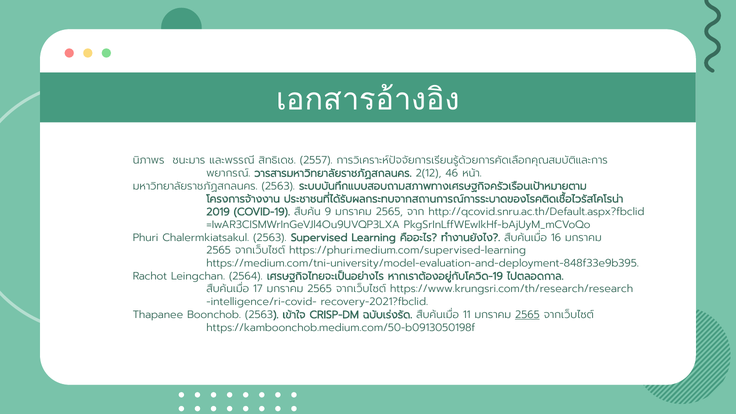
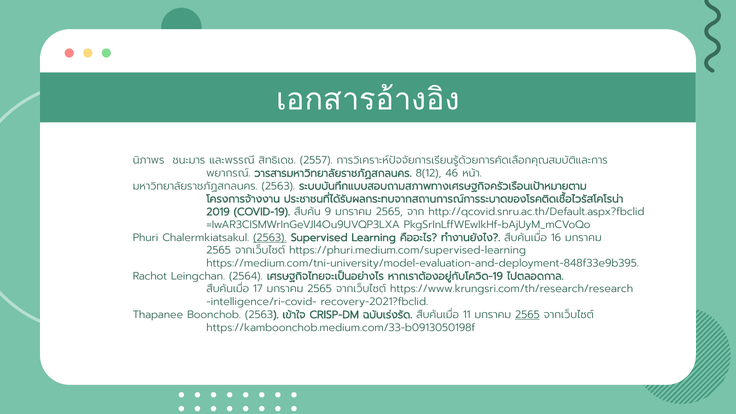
2(12: 2(12 -> 8(12 (429, 173)
2563 underline: none -> present (270, 237)
https://kamboonchob.medium.com/50-b0913050198f: https://kamboonchob.medium.com/50-b0913050198f -> https://kamboonchob.medium.com/33-b0913050198f (341, 328)
